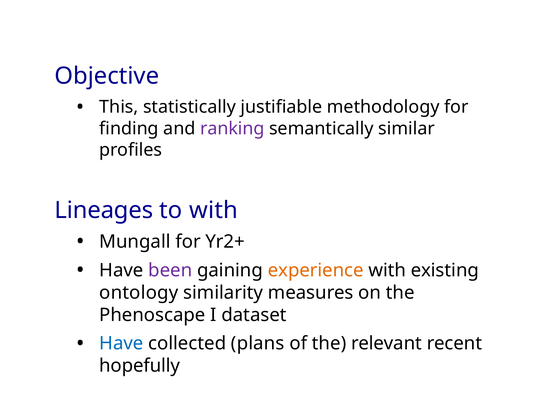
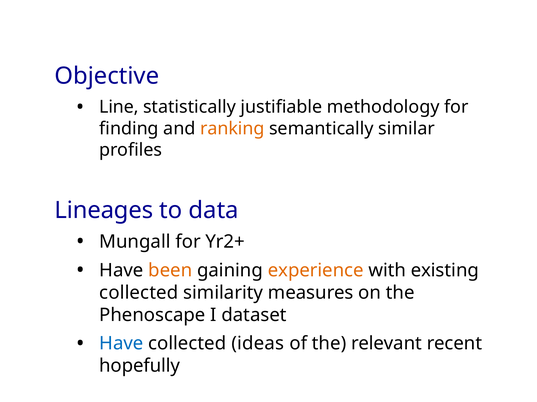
This: This -> Line (119, 107)
ranking colour: purple -> orange (232, 129)
to with: with -> data (214, 211)
been colour: purple -> orange (170, 271)
ontology: ontology -> collected (139, 293)
plans: plans -> ideas (258, 344)
